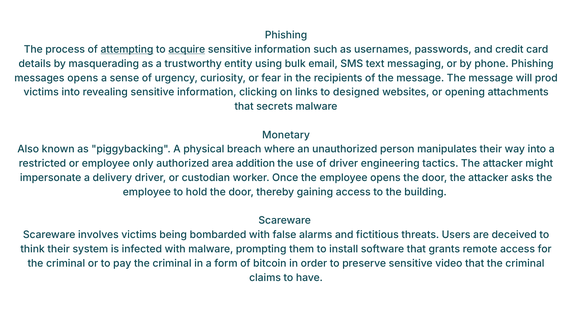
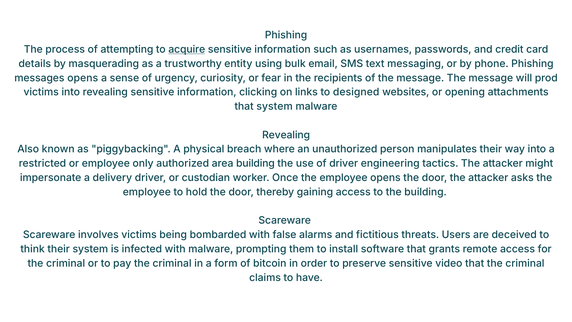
attempting underline: present -> none (127, 49)
that secrets: secrets -> system (275, 106)
Monetary: Monetary -> Revealing (286, 135)
area addition: addition -> building (255, 163)
